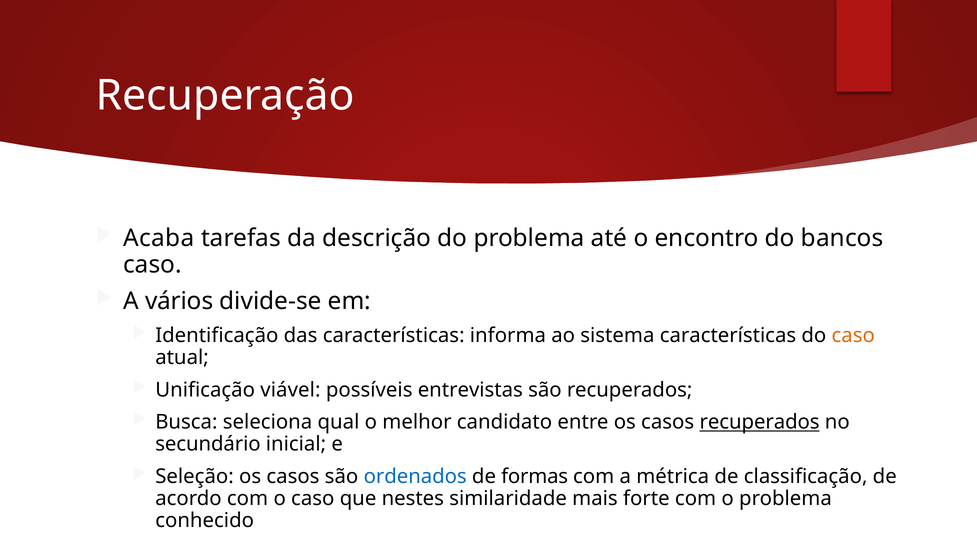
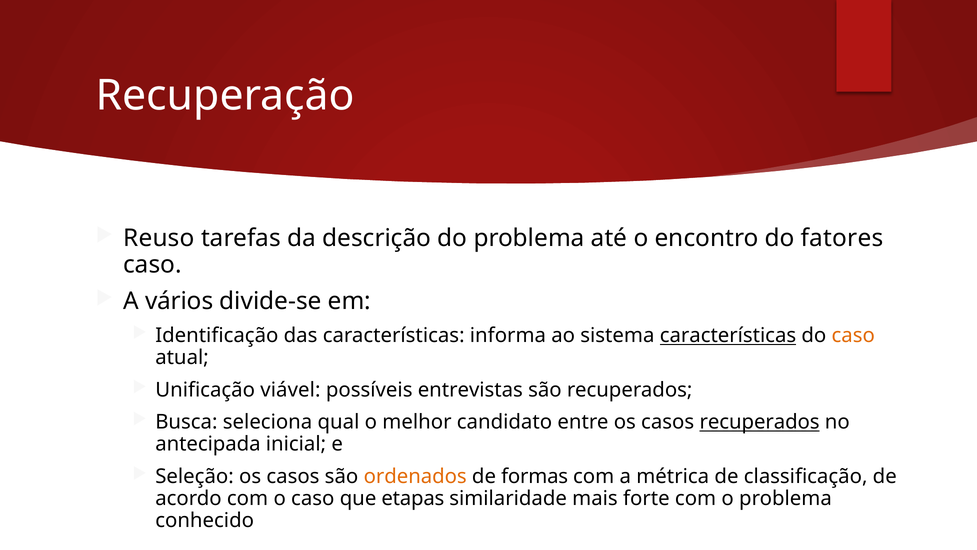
Acaba: Acaba -> Reuso (159, 238)
bancos: bancos -> fatores (842, 238)
características underline: none -> present (728, 335)
secundário: secundário -> antecipada (208, 444)
ordenados colour: blue -> orange (415, 476)
nestes: nestes -> etapas (413, 498)
